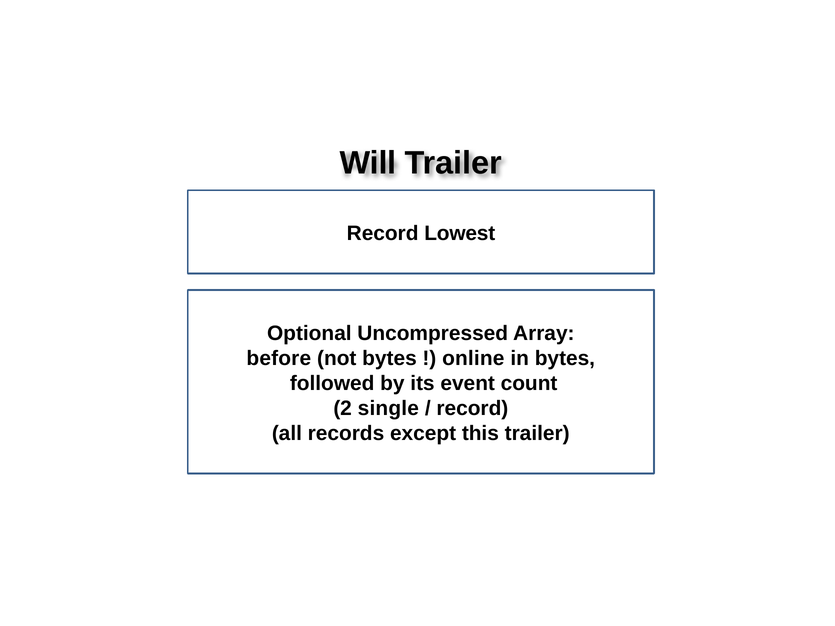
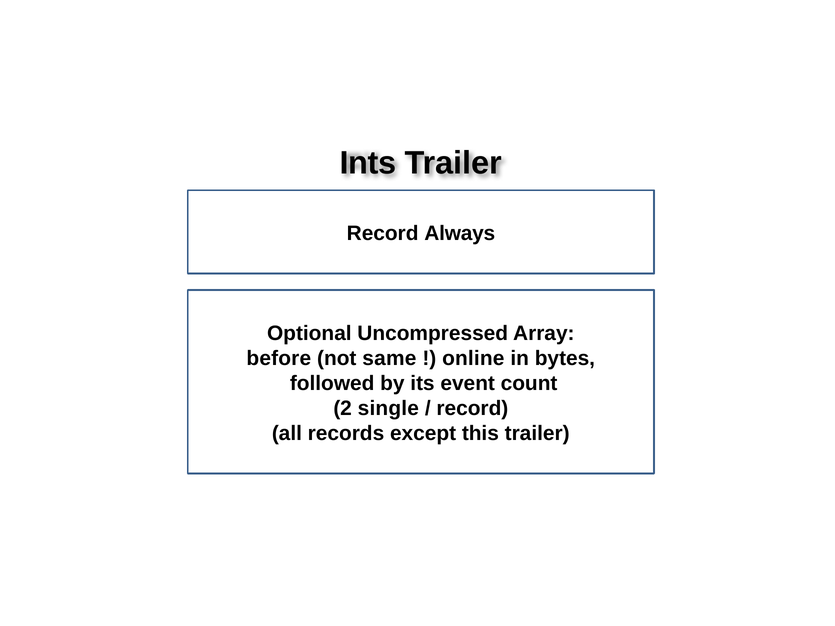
Will: Will -> Ints (368, 163)
Lowest: Lowest -> Always (460, 233)
not bytes: bytes -> same (389, 358)
